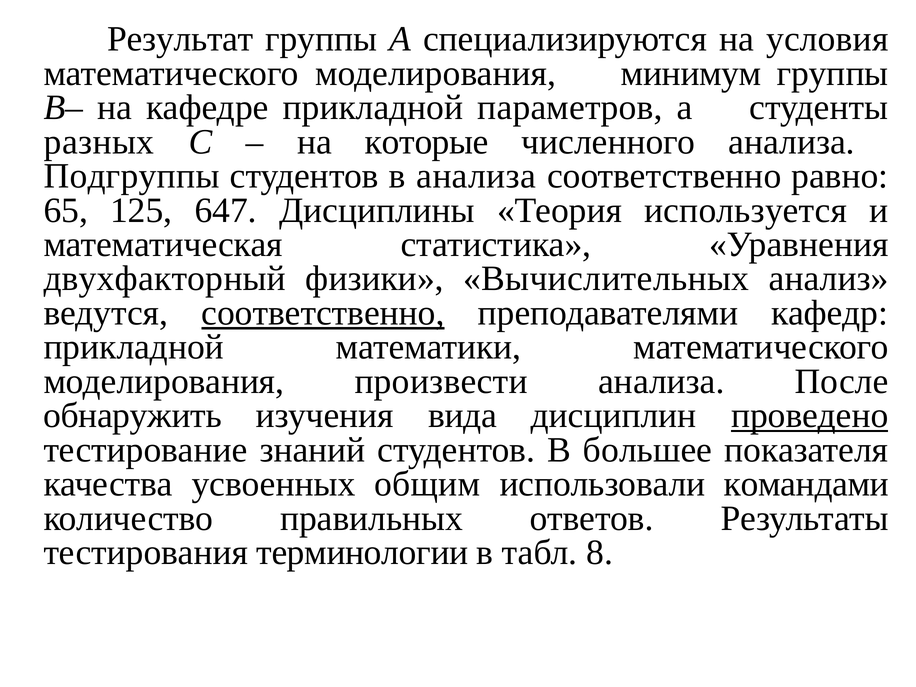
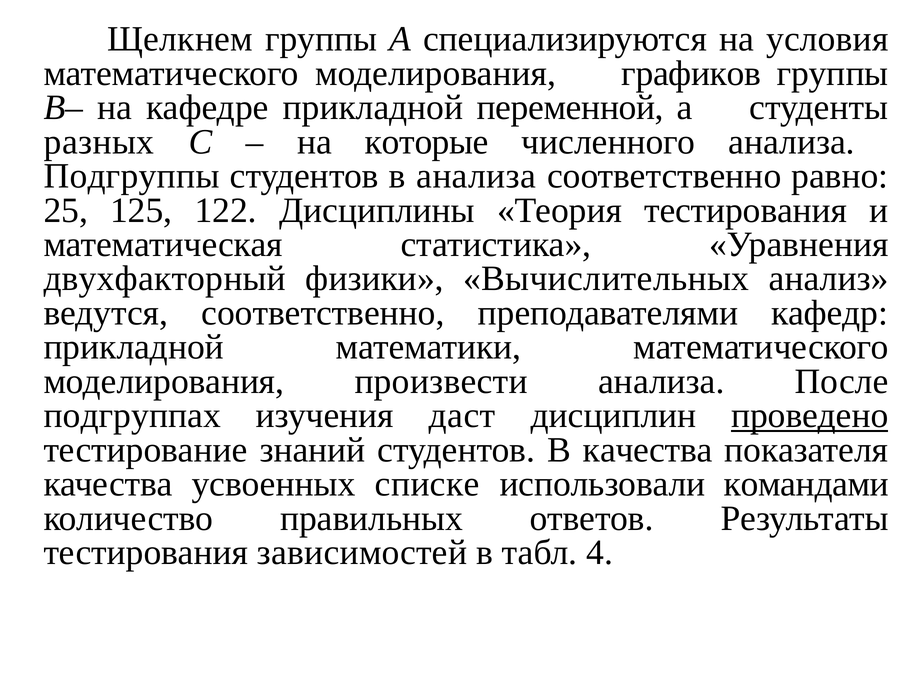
Результат: Результат -> Щелкнем (180, 39)
минимум: минимум -> графиков (691, 73)
параметров: параметров -> переменной (570, 108)
65: 65 -> 25 (66, 210)
647: 647 -> 122 (226, 210)
Теория используется: используется -> тестирования (746, 210)
соответственно underline: present -> none (323, 313)
обнаружить: обнаружить -> подгруппах (132, 416)
вида: вида -> даст (462, 416)
В большее: большее -> качества (648, 450)
общим: общим -> списке (427, 484)
терминологии: терминологии -> зависимостей (362, 552)
8: 8 -> 4 (600, 552)
